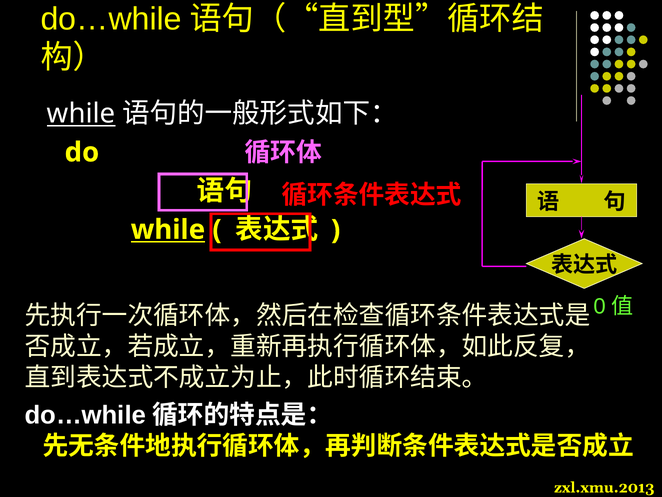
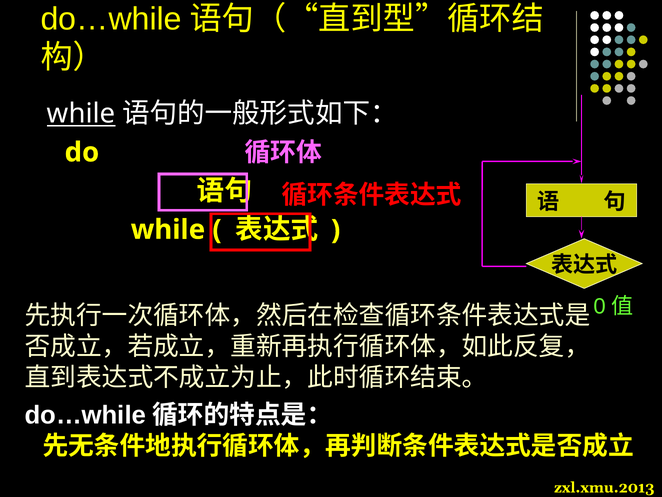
while underline: present -> none (168, 229)
